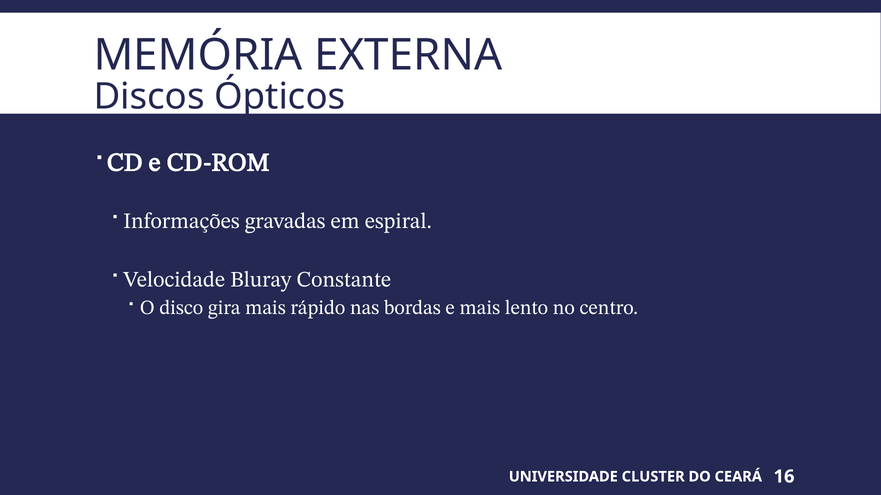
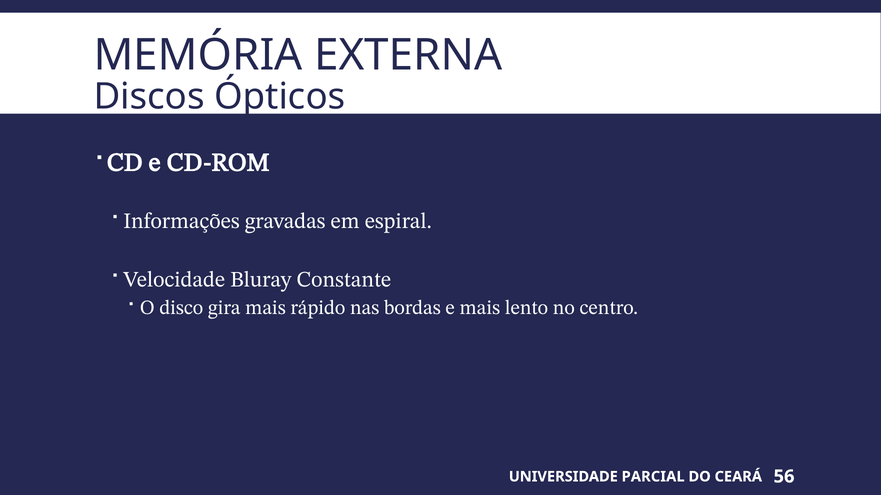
CLUSTER: CLUSTER -> PARCIAL (653, 477)
16: 16 -> 56 (784, 477)
